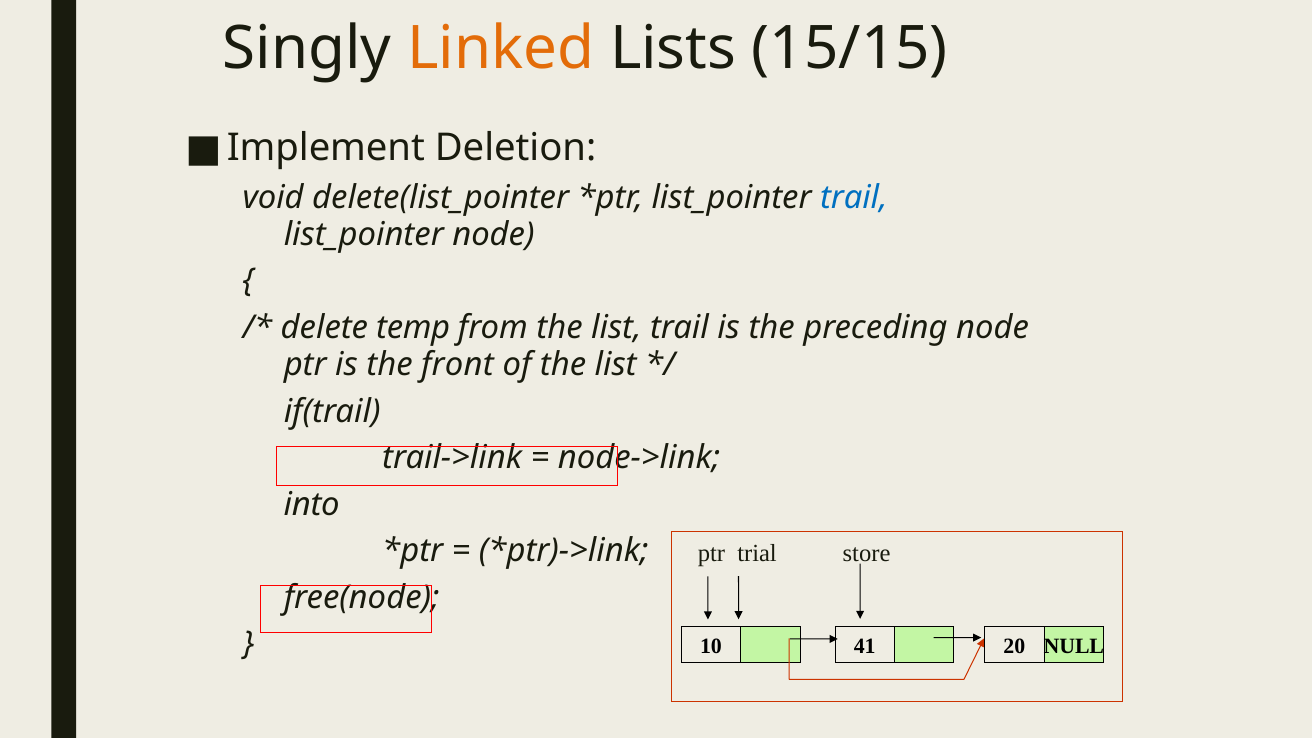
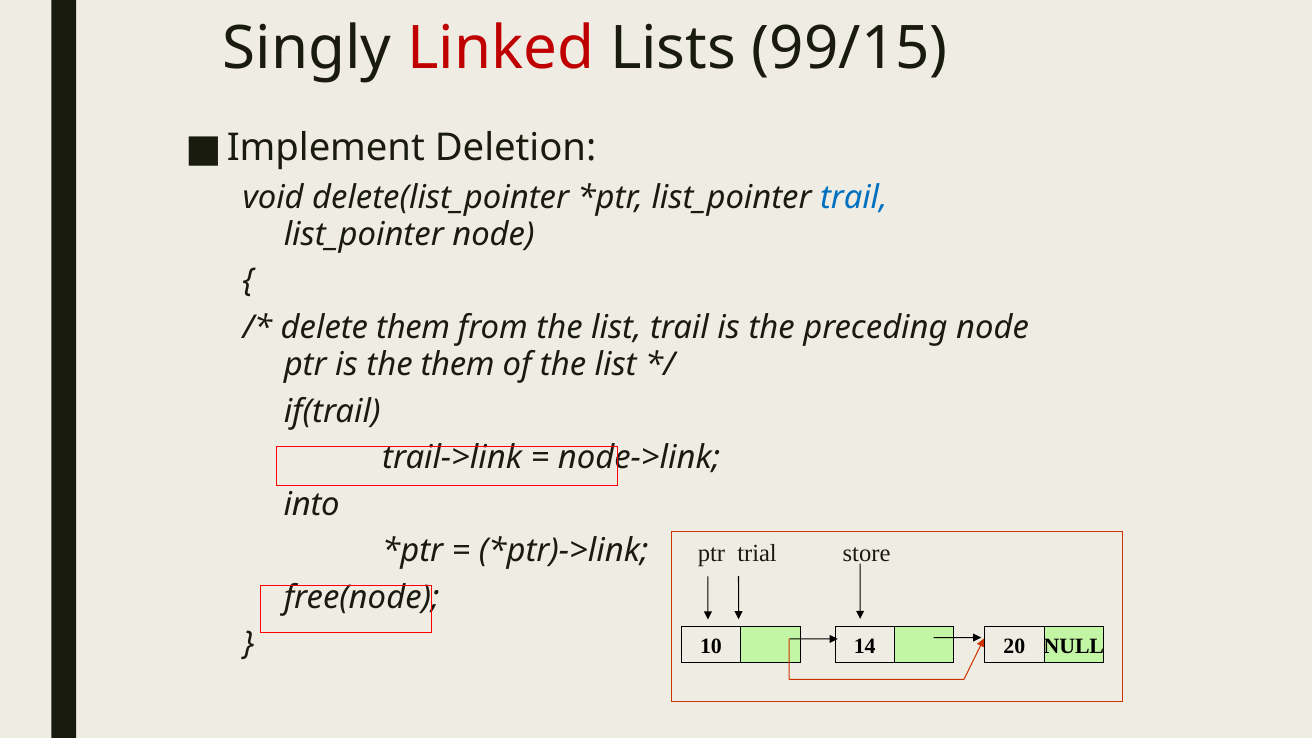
Linked colour: orange -> red (501, 49)
15/15: 15/15 -> 99/15 (850, 49)
delete temp: temp -> them (413, 328)
the front: front -> them (458, 365)
41: 41 -> 14 (865, 646)
